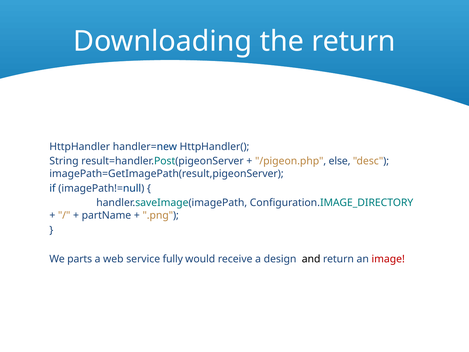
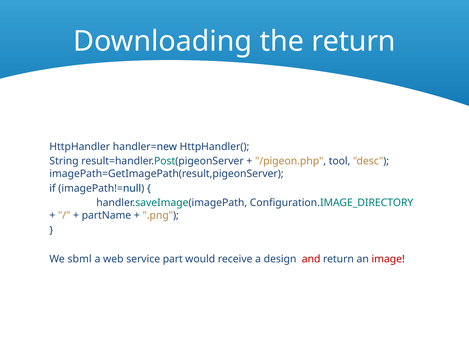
else: else -> tool (340, 161)
parts: parts -> sbml (80, 259)
fully: fully -> part (173, 259)
and colour: black -> red (311, 259)
